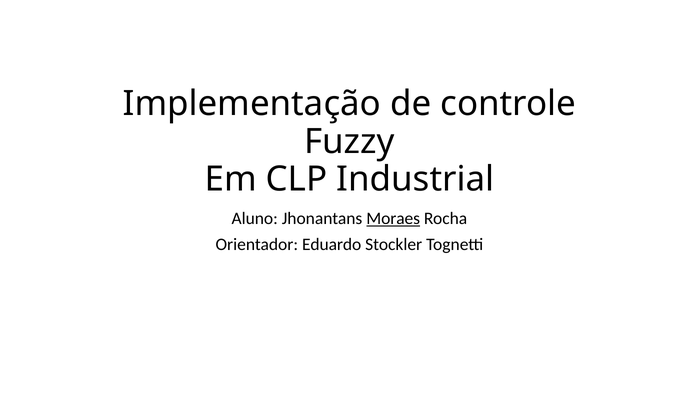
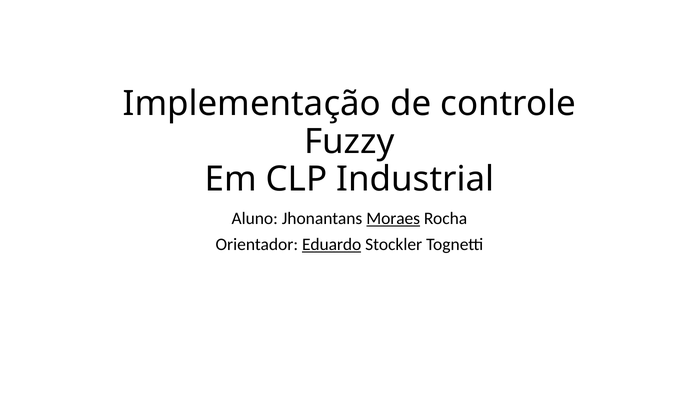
Eduardo underline: none -> present (332, 245)
